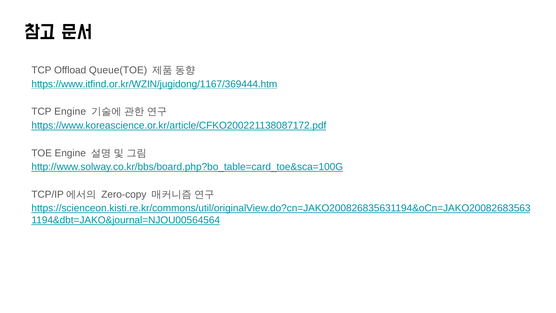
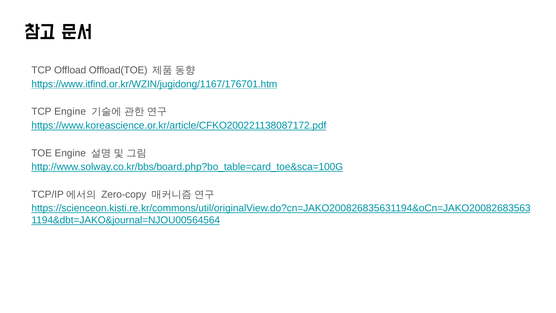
Queue(TOE: Queue(TOE -> Offload(TOE (118, 70)
https://www.itfind.or.kr/WZIN/jugidong/1167/369444.htm: https://www.itfind.or.kr/WZIN/jugidong/1167/369444.htm -> https://www.itfind.or.kr/WZIN/jugidong/1167/176701.htm (154, 84)
